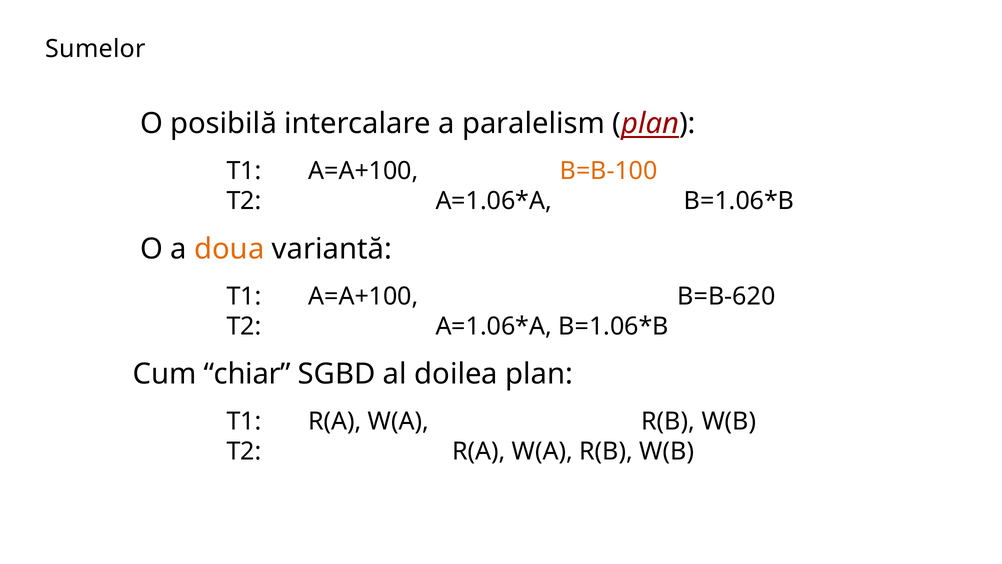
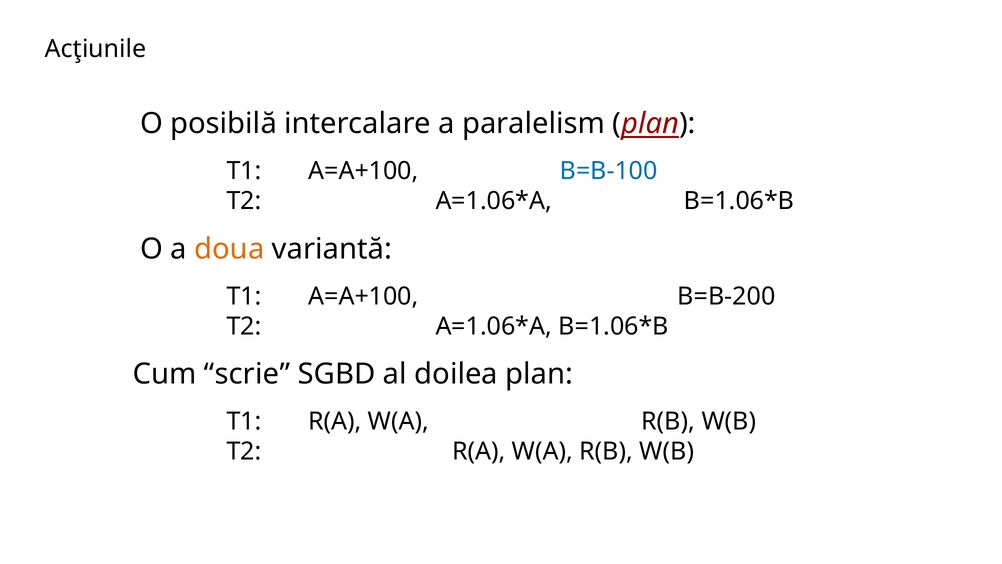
Sumelor: Sumelor -> Acţiunile (96, 49)
B=B-100 colour: orange -> blue (609, 171)
B=B-620: B=B-620 -> B=B-200 (726, 296)
chiar: chiar -> scrie (247, 374)
